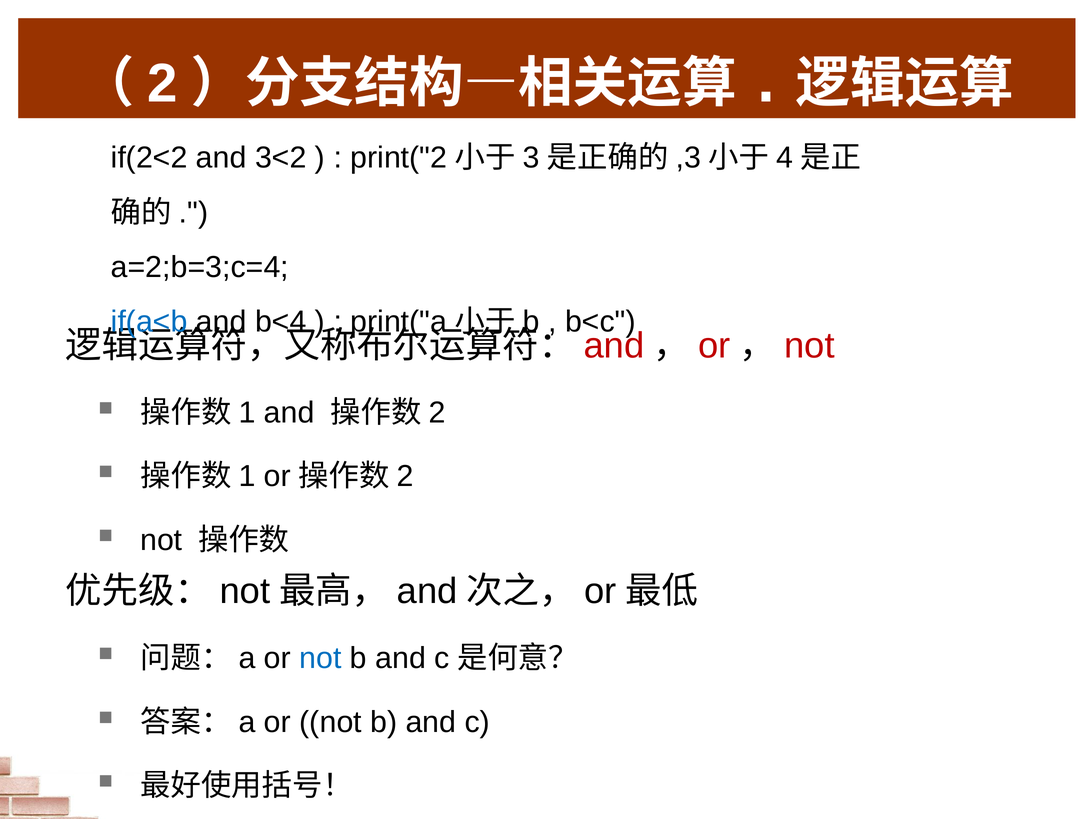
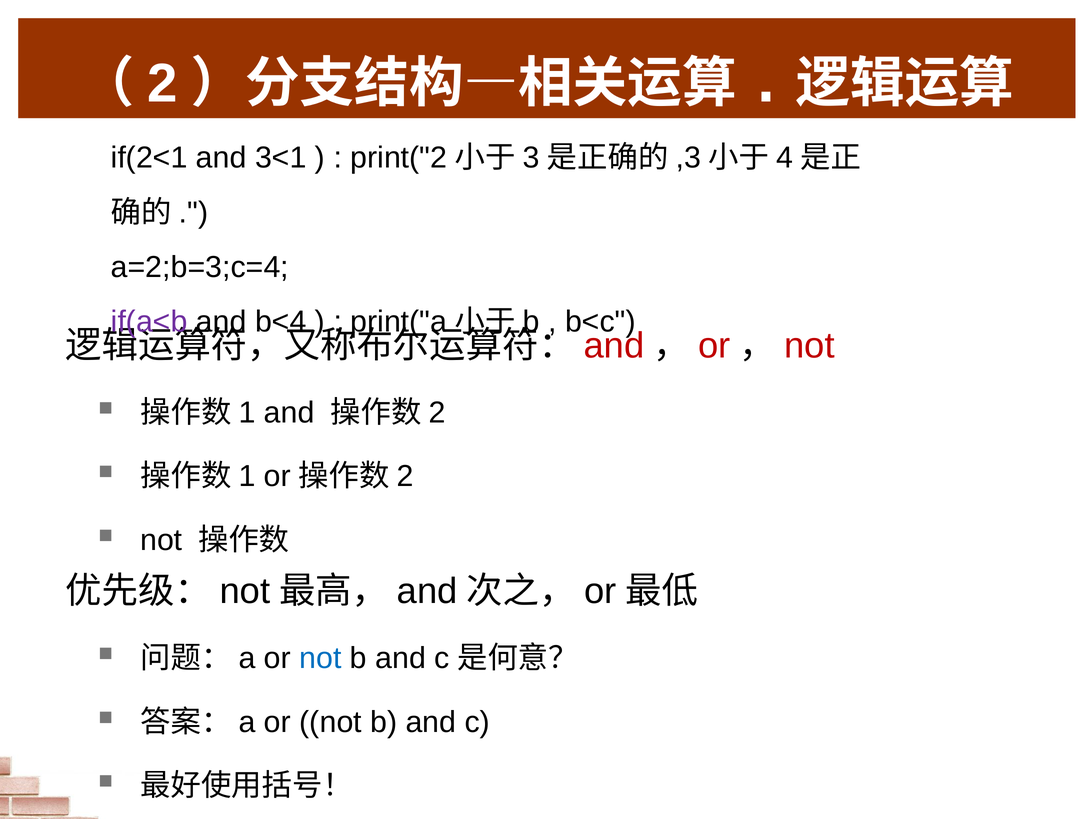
if(2<2: if(2<2 -> if(2<1 (149, 158)
3<2: 3<2 -> 3<1 (281, 158)
if(a<b colour: blue -> purple (149, 322)
